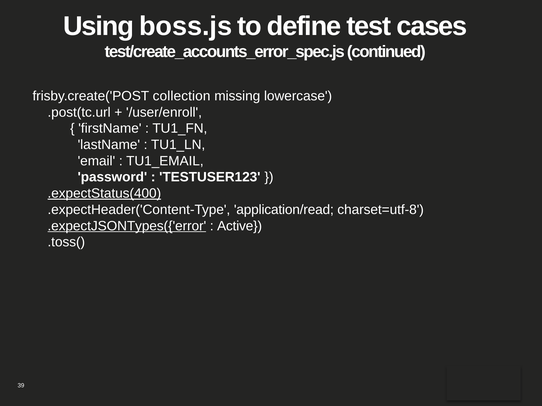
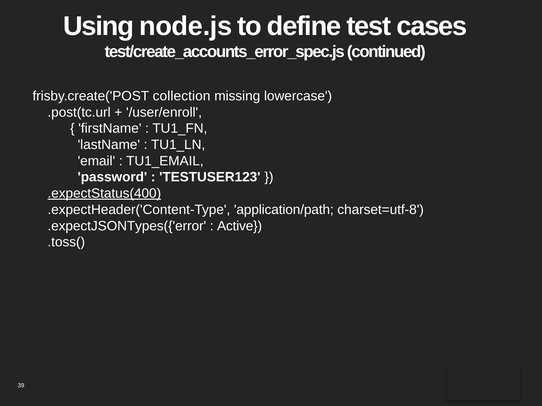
boss.js: boss.js -> node.js (186, 26)
application/read: application/read -> application/path (284, 210)
.expectJSONTypes({'error underline: present -> none (127, 226)
